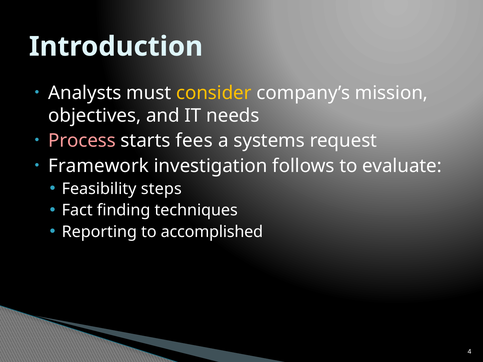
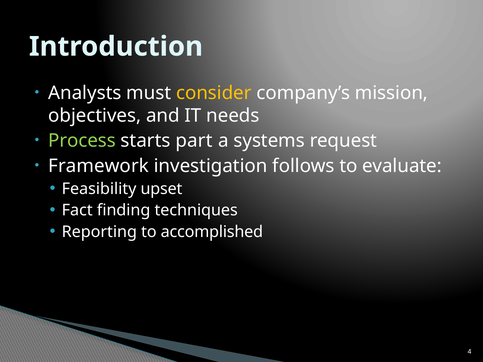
Process colour: pink -> light green (82, 141)
fees: fees -> part (194, 141)
steps: steps -> upset (161, 189)
